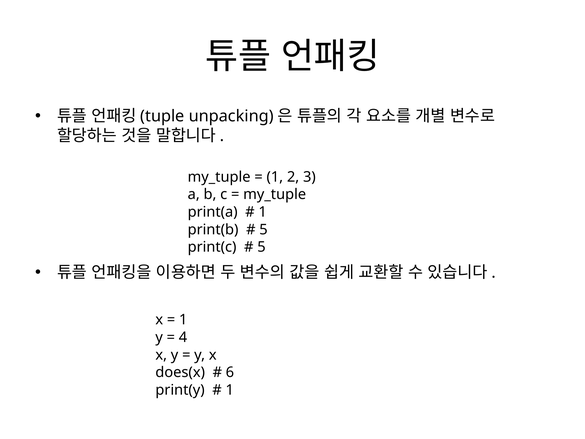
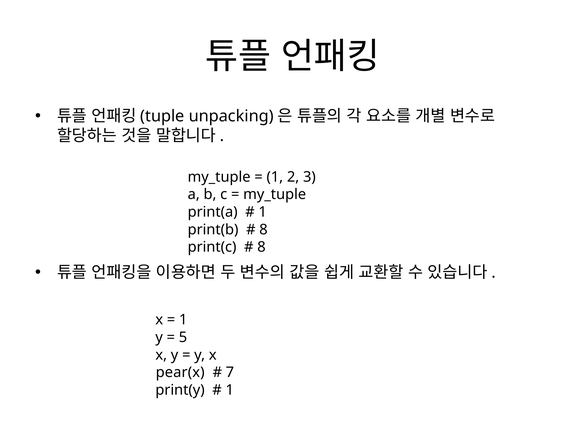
5: 5 -> 8 (263, 229)
5: 5 -> 8 (262, 247)
4: 4 -> 5 (183, 337)
does(x: does(x -> pear(x (180, 372)
6: 6 -> 7 (230, 372)
